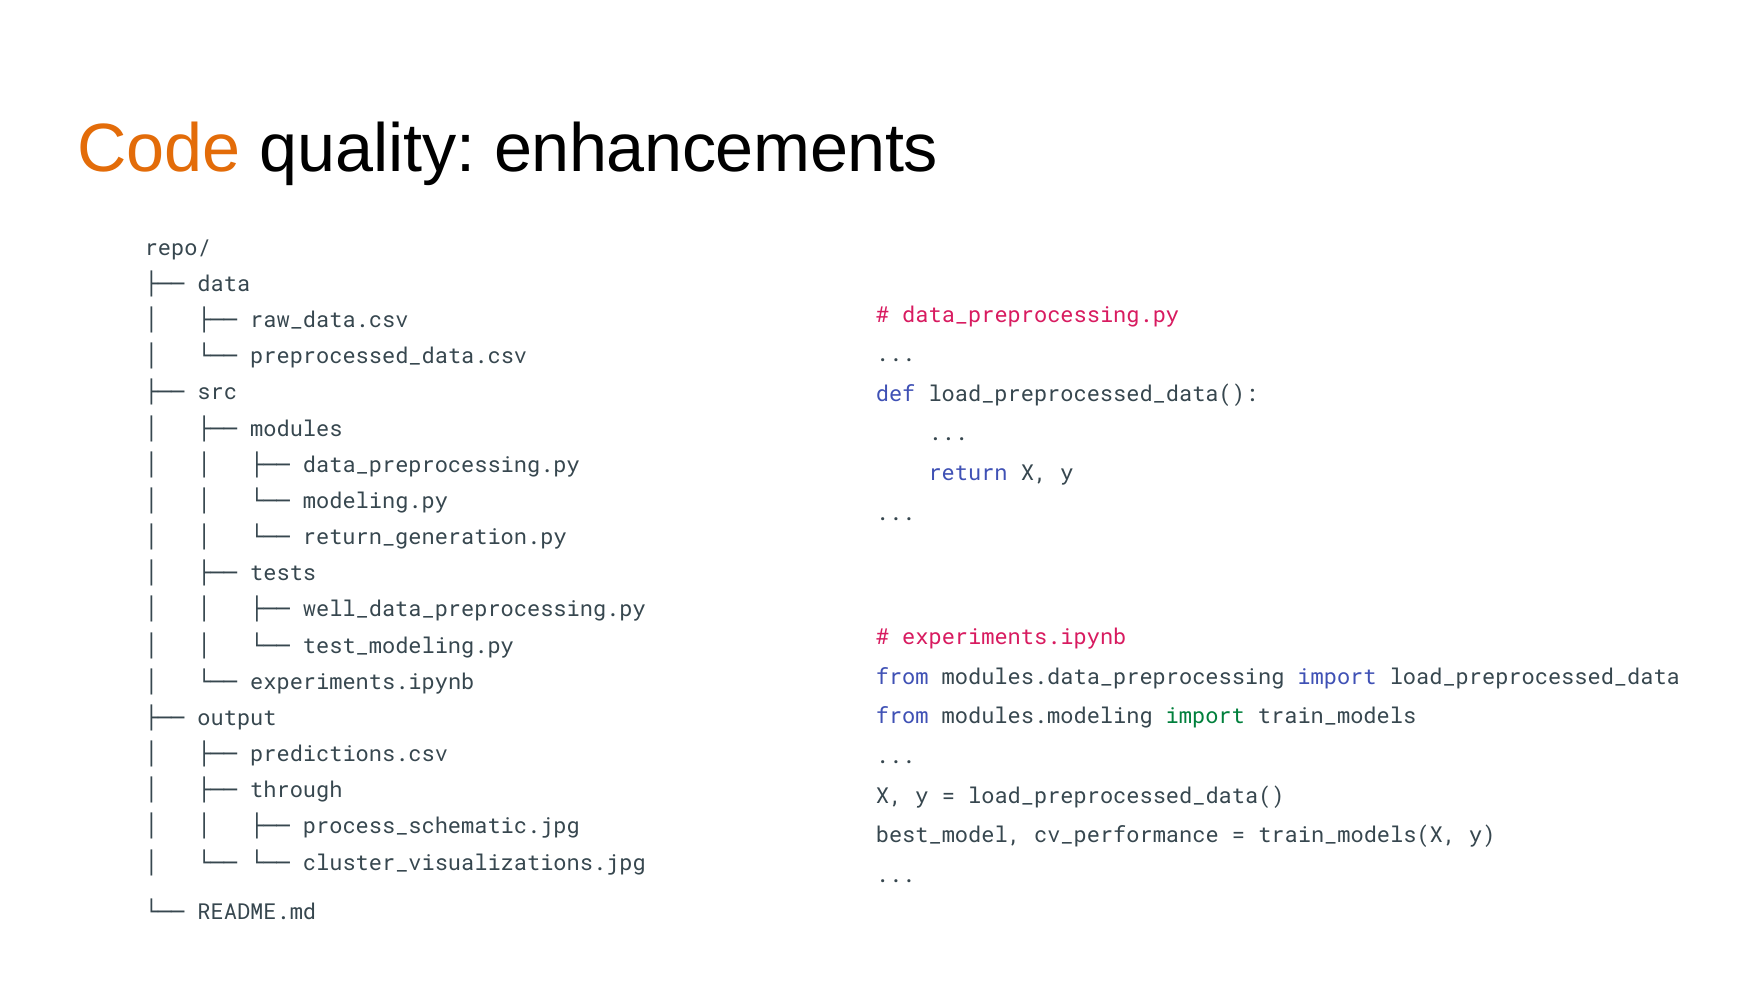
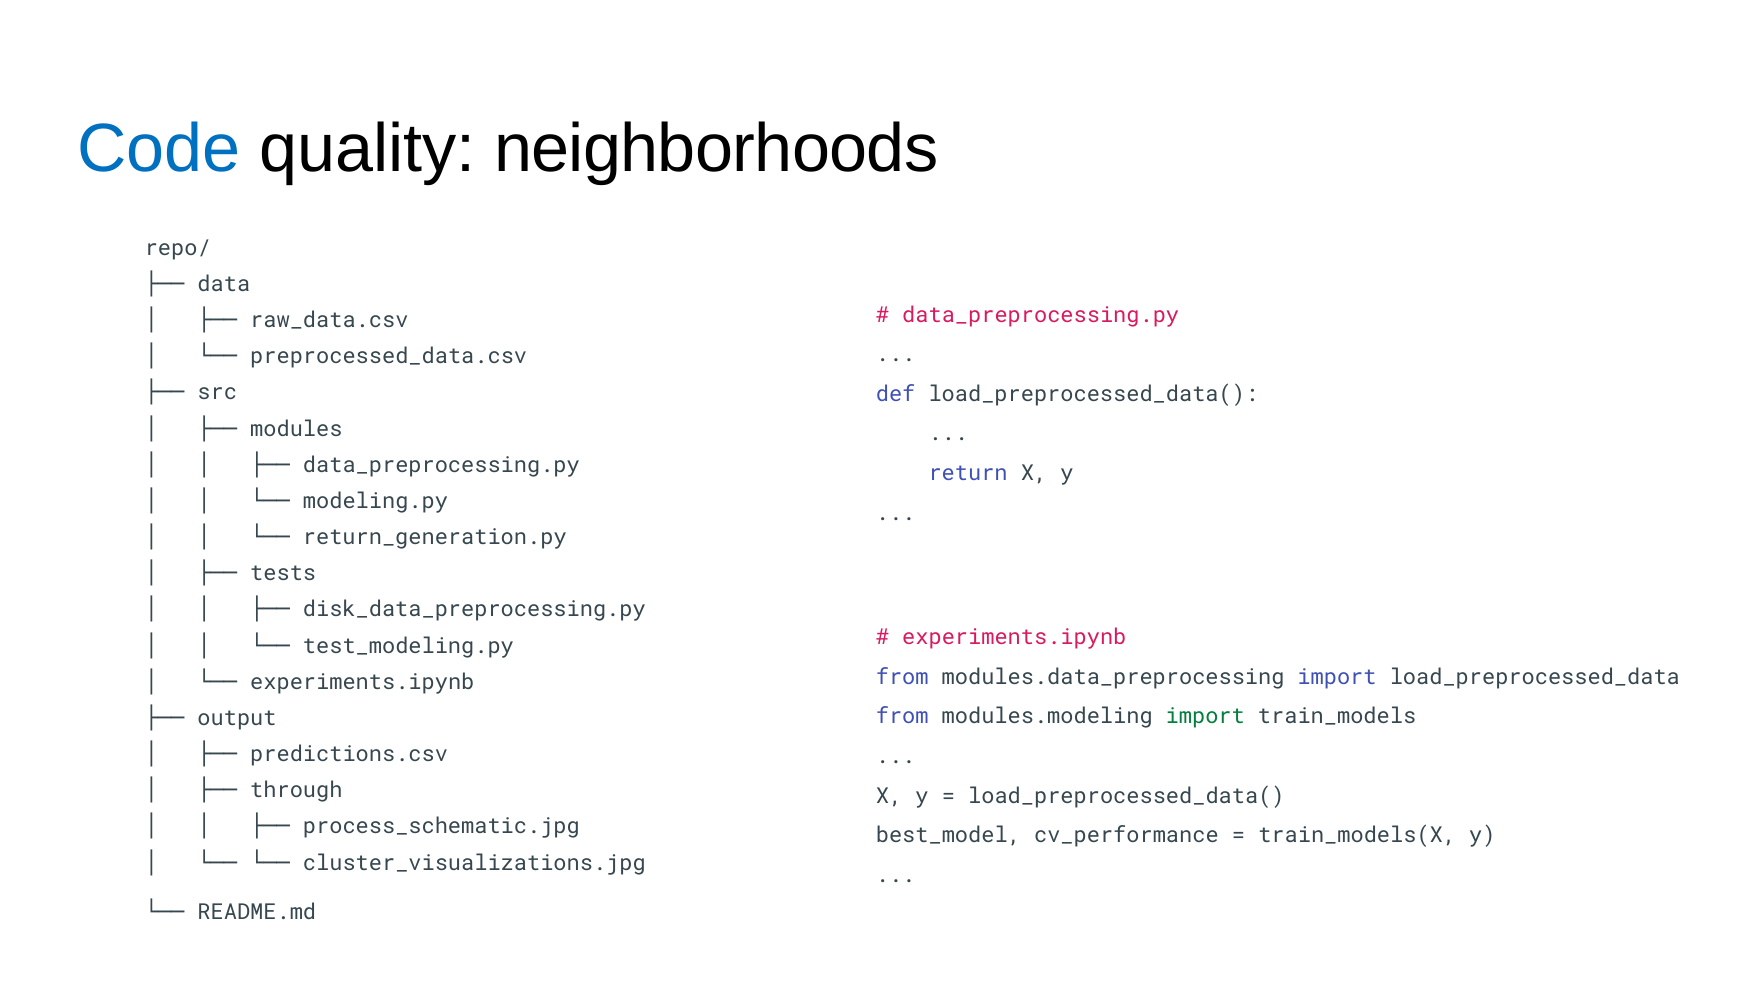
Code colour: orange -> blue (159, 149)
enhancements: enhancements -> neighborhoods (716, 149)
well_data_preprocessing.py: well_data_preprocessing.py -> disk_data_preprocessing.py (474, 610)
